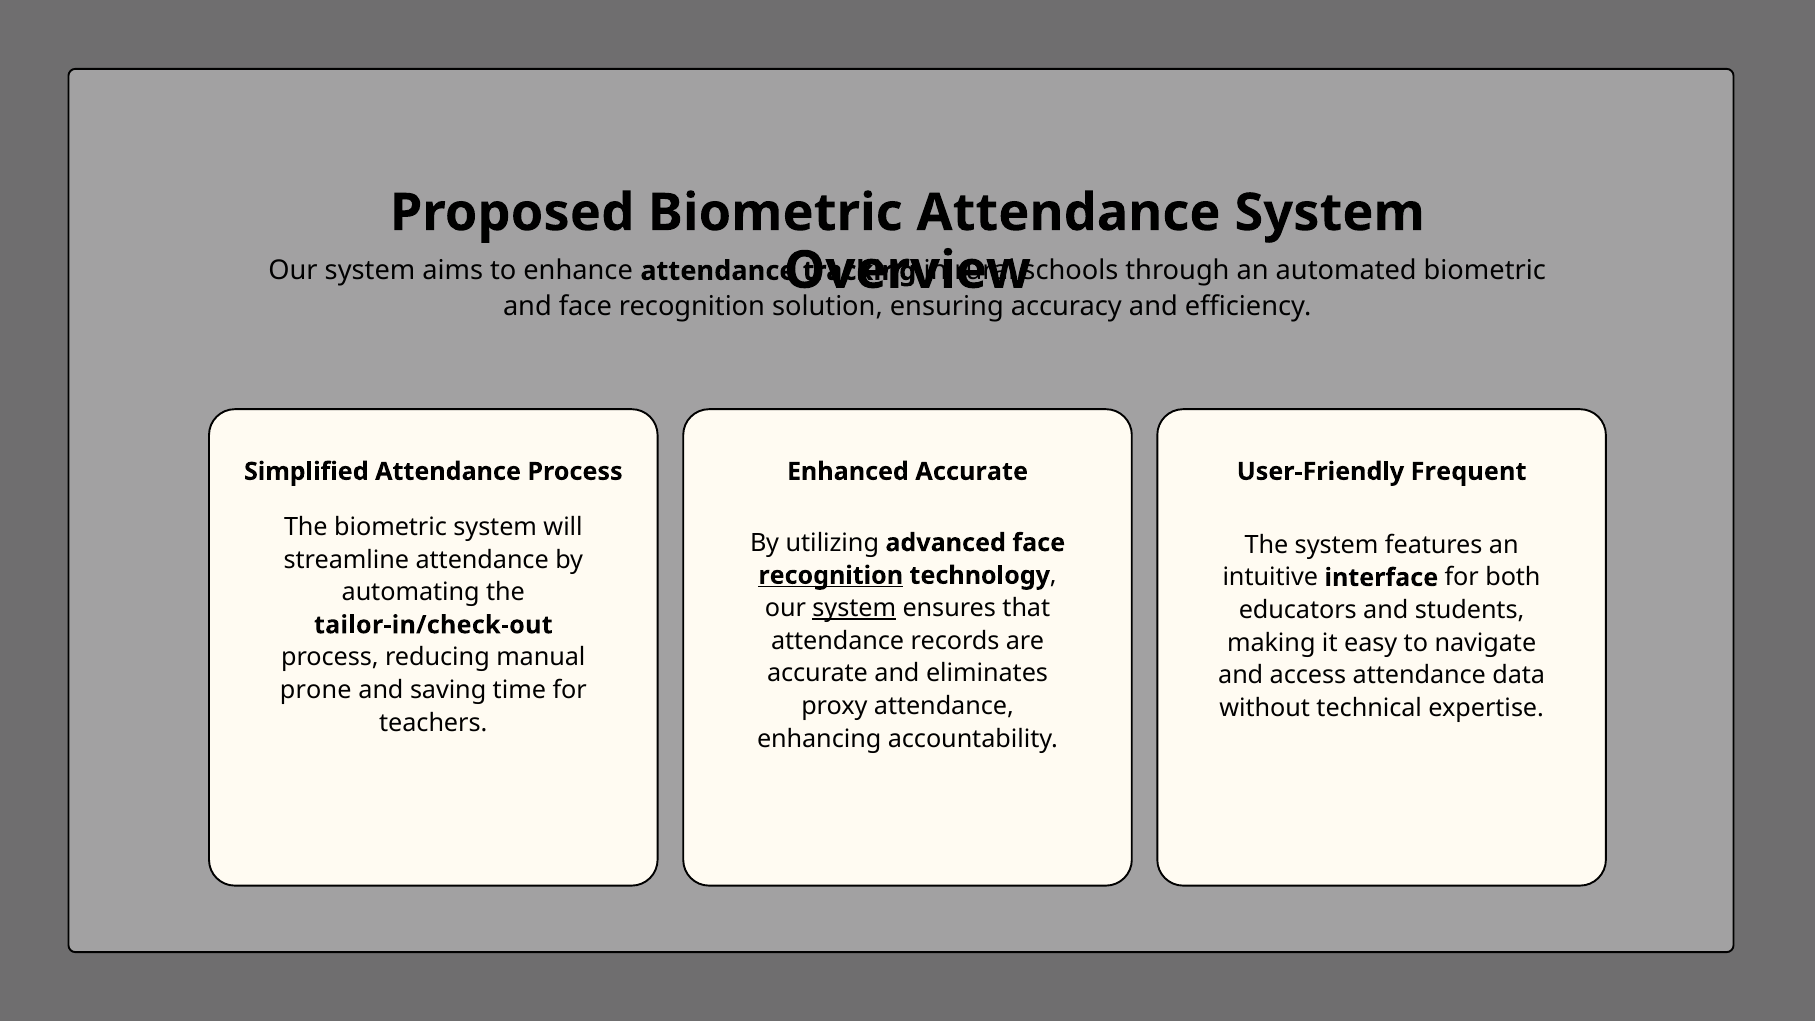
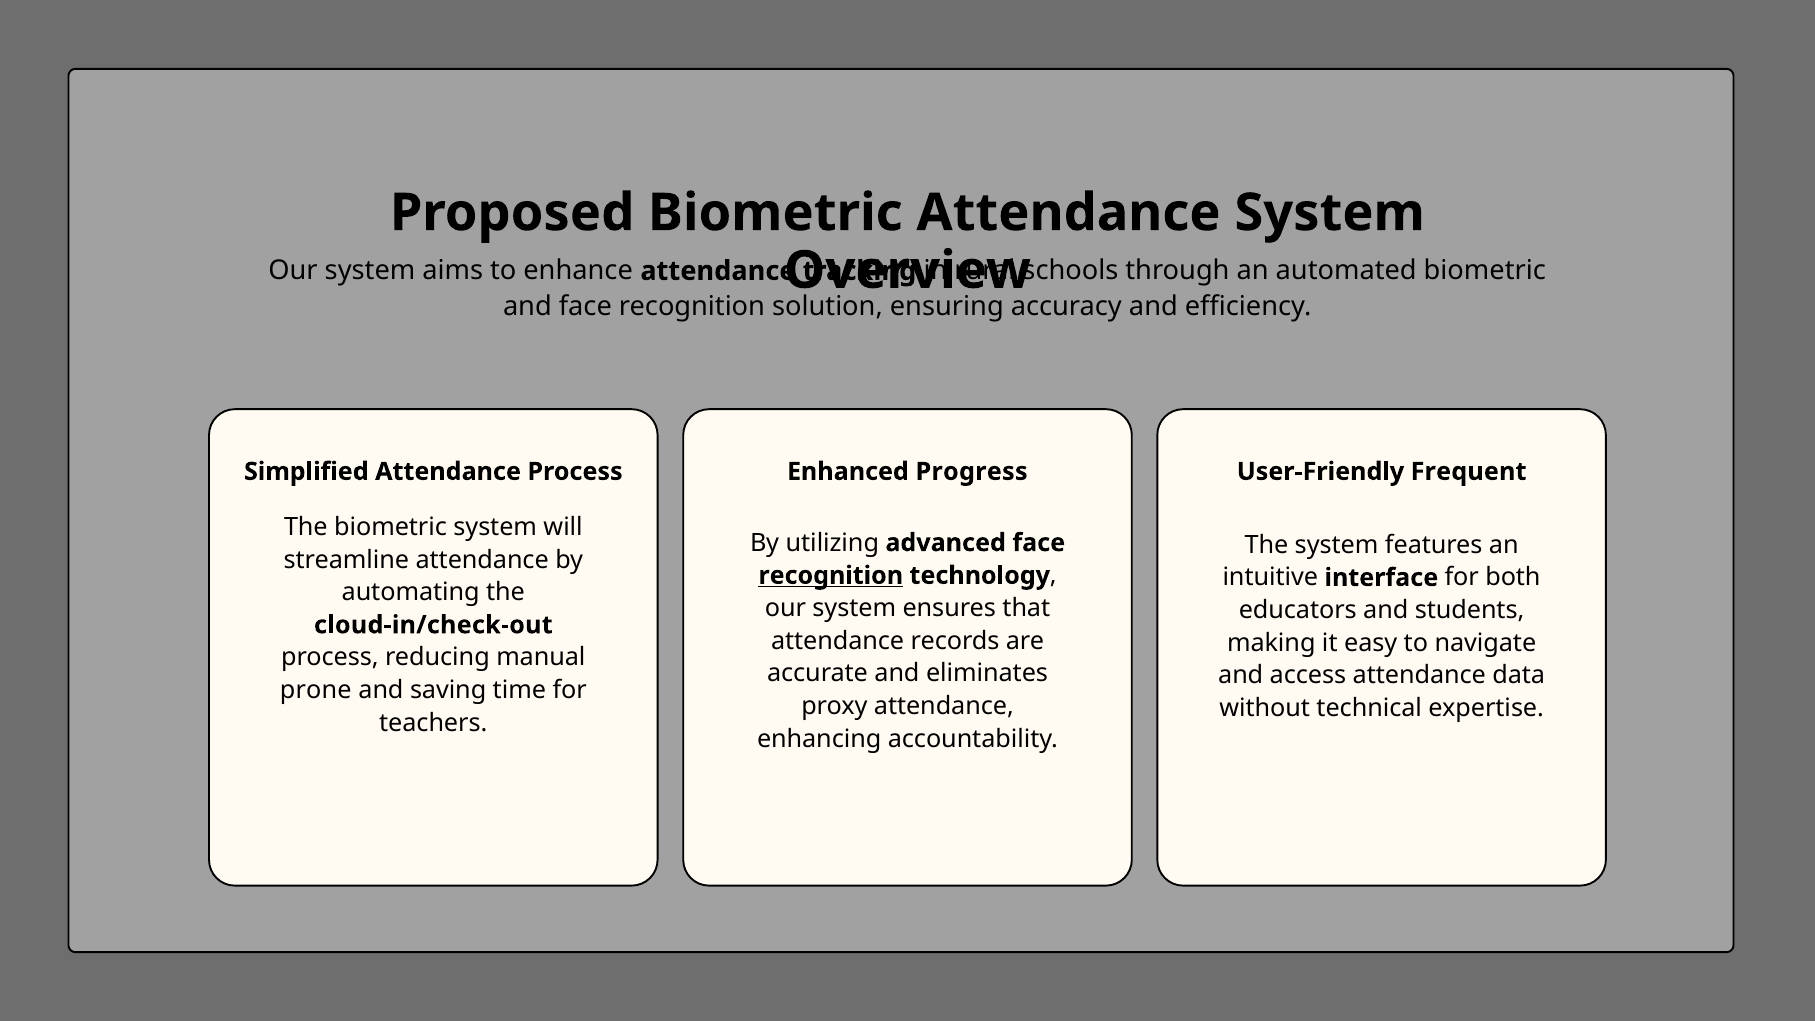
Enhanced Accurate: Accurate -> Progress (972, 472)
system underline: present -> none (854, 608)
tailor-in/check-out: tailor-in/check-out -> cloud-in/check-out (433, 625)
